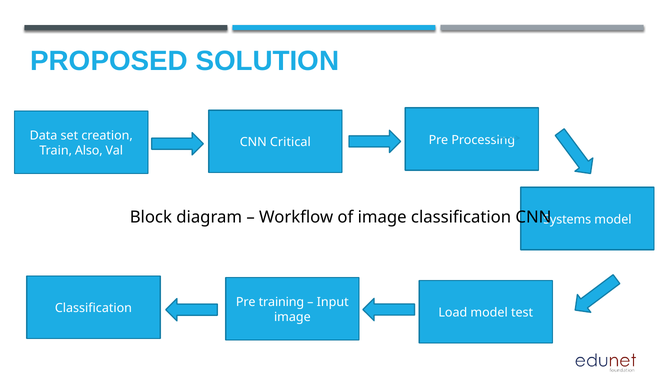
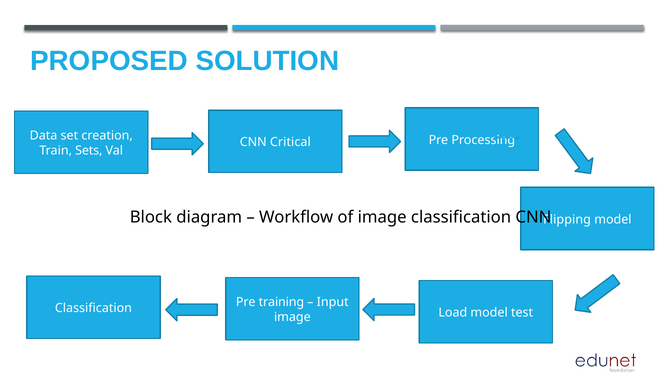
Also: Also -> Sets (89, 151)
Systems: Systems -> Flipping (567, 219)
